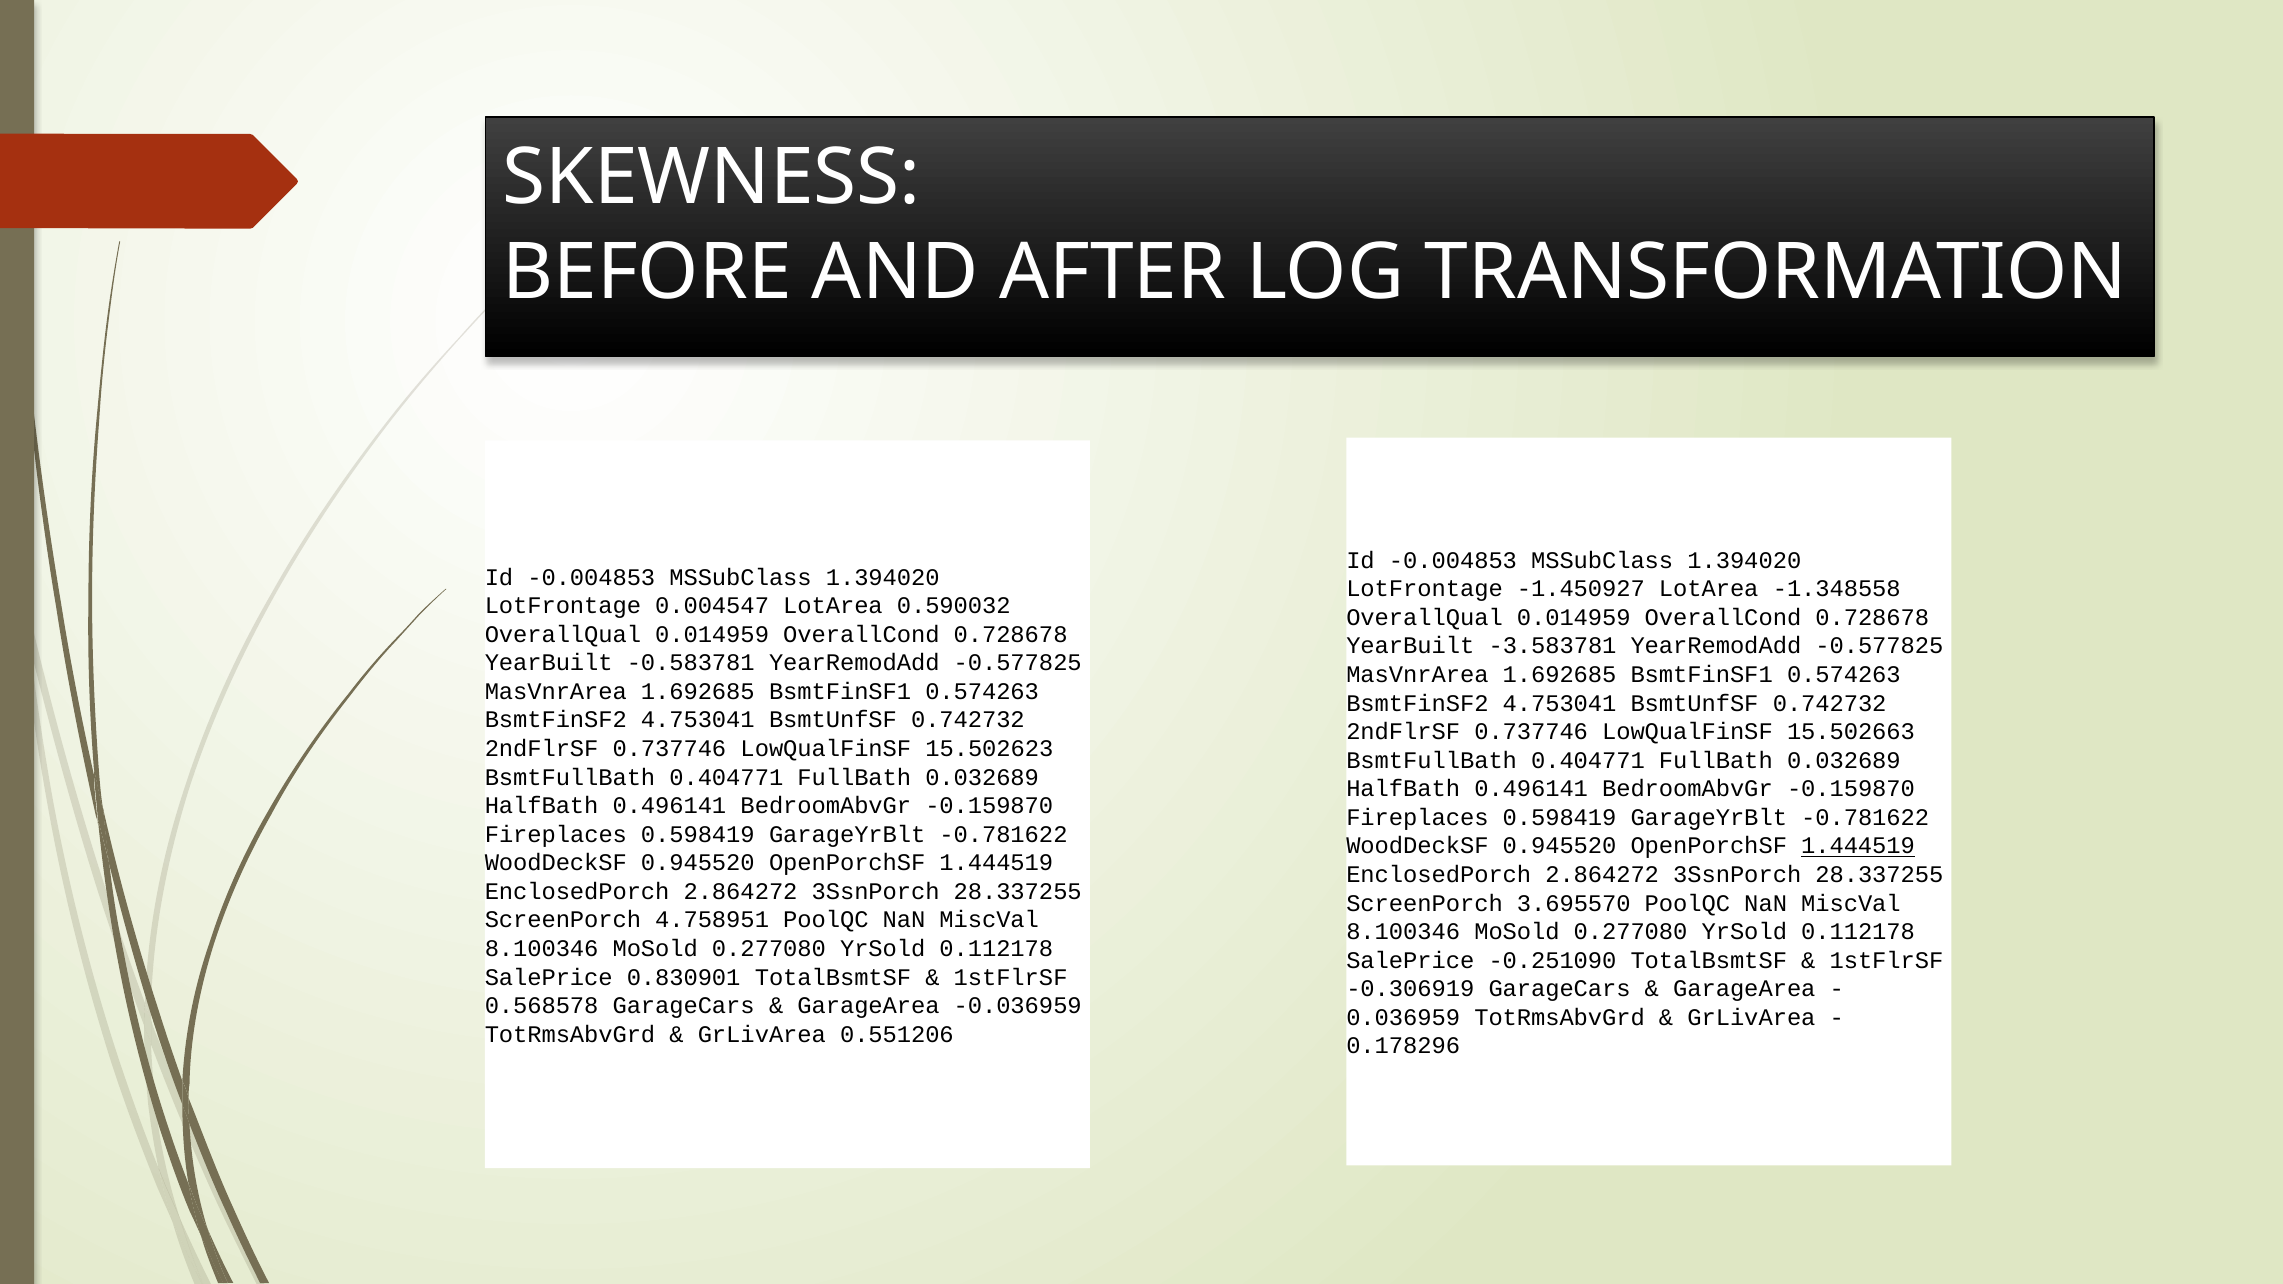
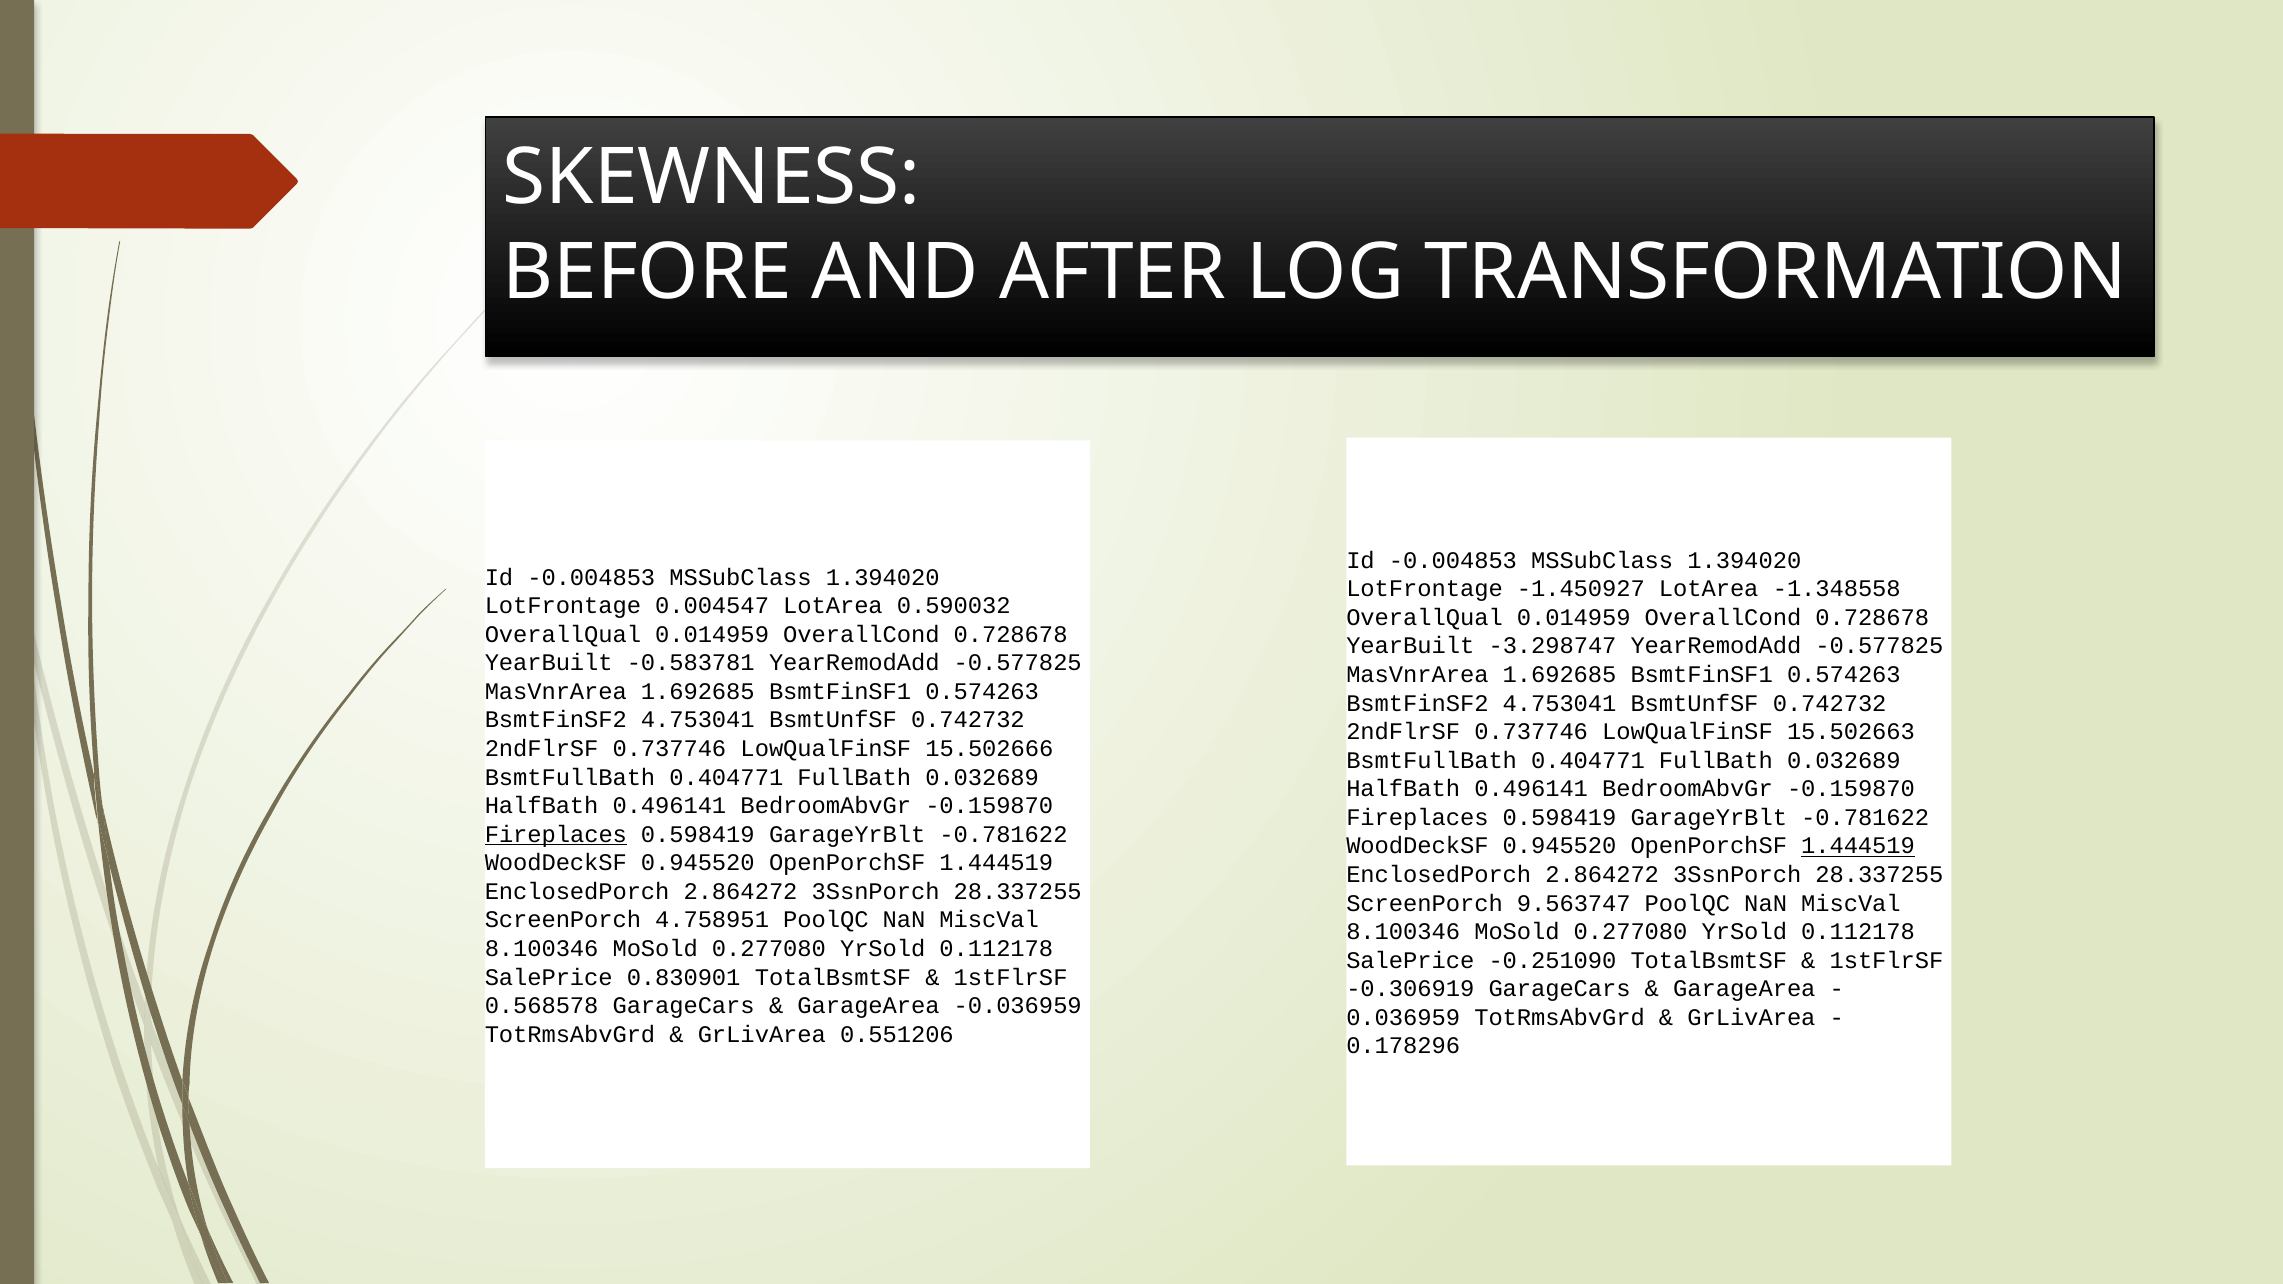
-3.583781: -3.583781 -> -3.298747 (1553, 646)
15.502623: 15.502623 -> 15.502666 (989, 749)
Fireplaces underline: none -> present (556, 835)
3.695570: 3.695570 -> 9.563747 (1574, 903)
